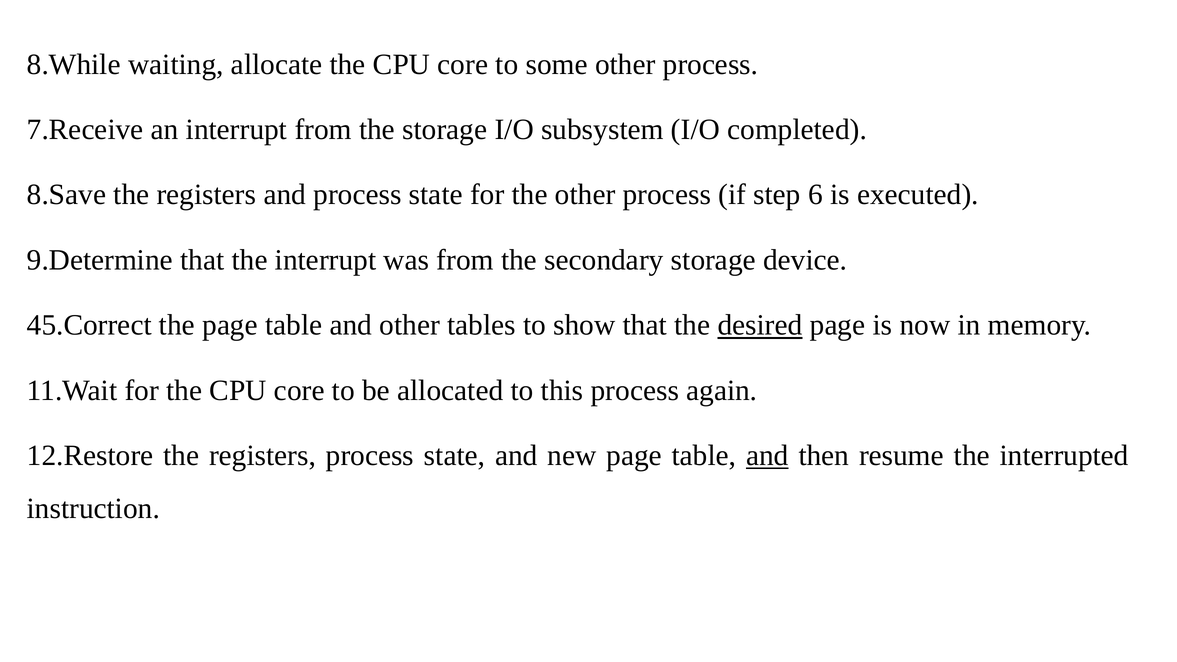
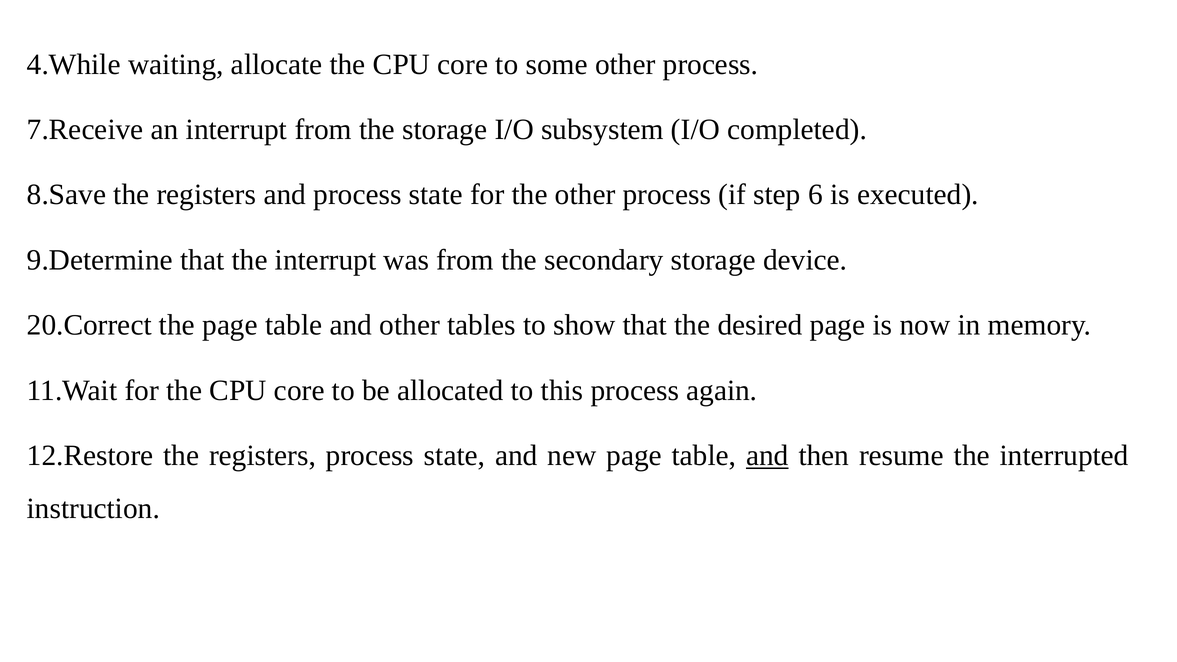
8.While: 8.While -> 4.While (74, 64)
45.Correct: 45.Correct -> 20.Correct (89, 325)
desired underline: present -> none (760, 325)
